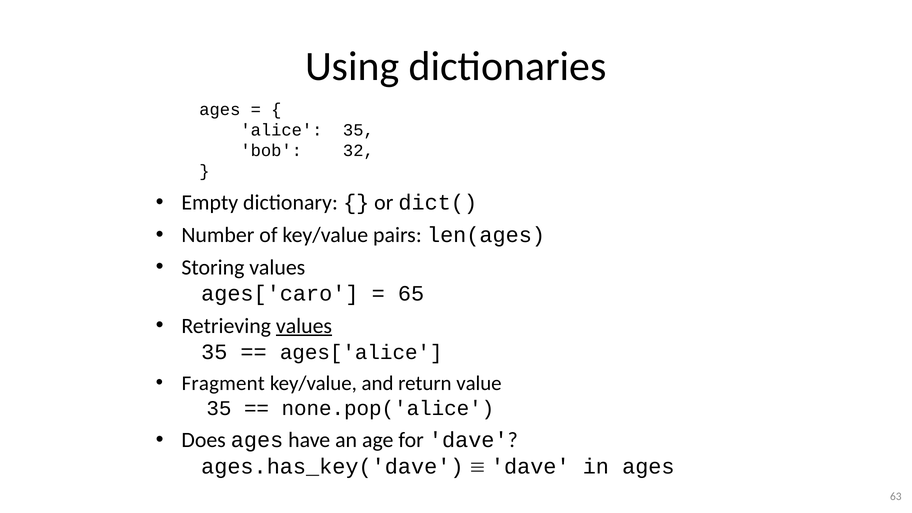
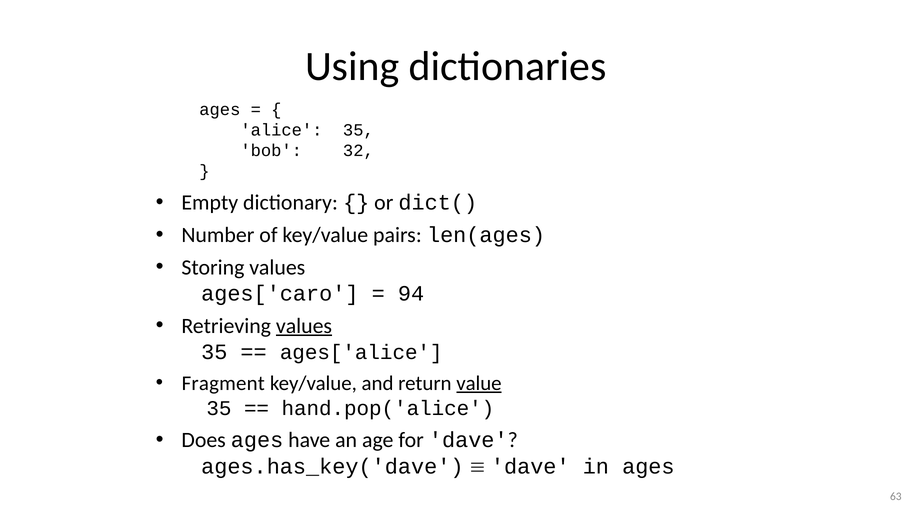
65: 65 -> 94 (411, 294)
value underline: none -> present (479, 383)
none.pop('alice: none.pop('alice -> hand.pop('alice (388, 408)
